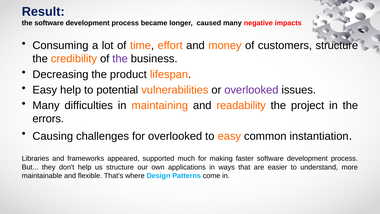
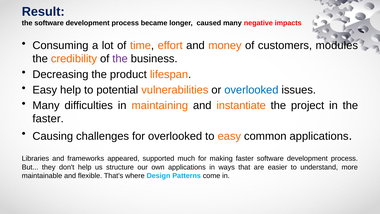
customers structure: structure -> modules (337, 45)
overlooked colour: purple -> blue (251, 90)
readability: readability -> instantiate (241, 105)
errors: errors -> faster (48, 119)
common instantiation: instantiation -> applications (319, 136)
